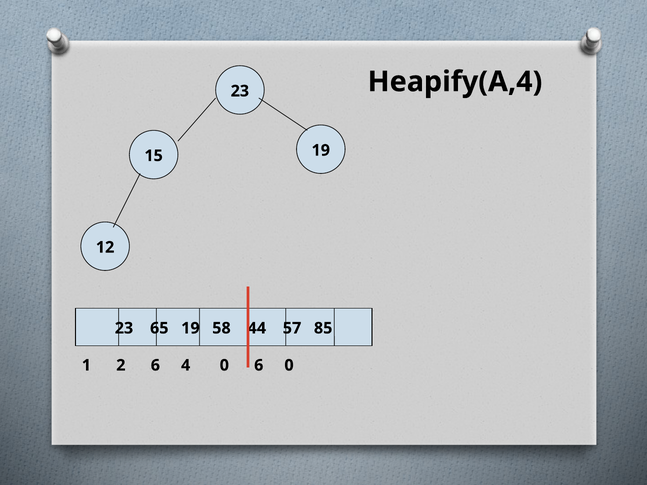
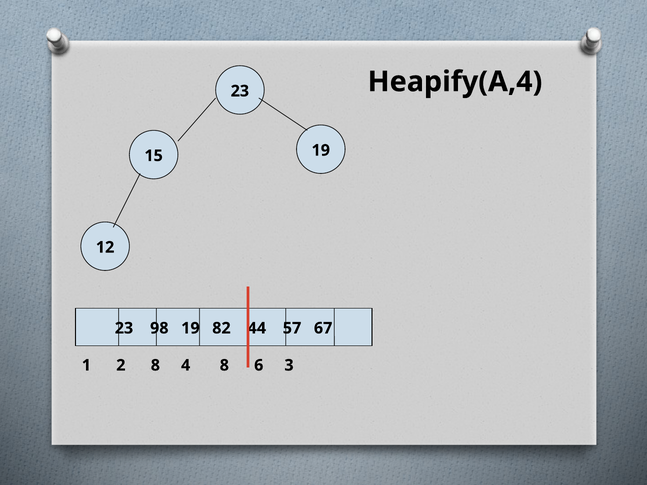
65: 65 -> 98 (159, 328)
58: 58 -> 82 (221, 328)
85: 85 -> 67 (323, 328)
2 6: 6 -> 8 (155, 365)
4 0: 0 -> 8 (224, 365)
6 0: 0 -> 3 (289, 365)
